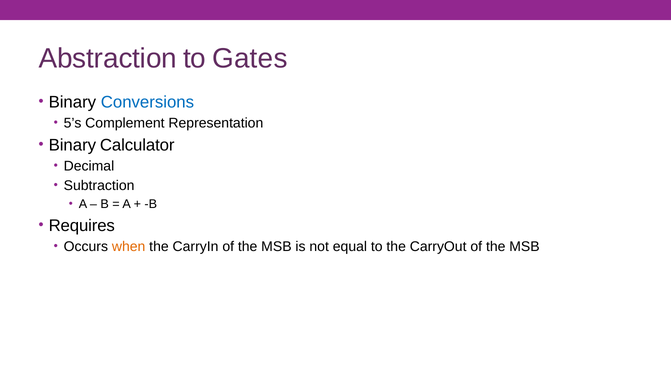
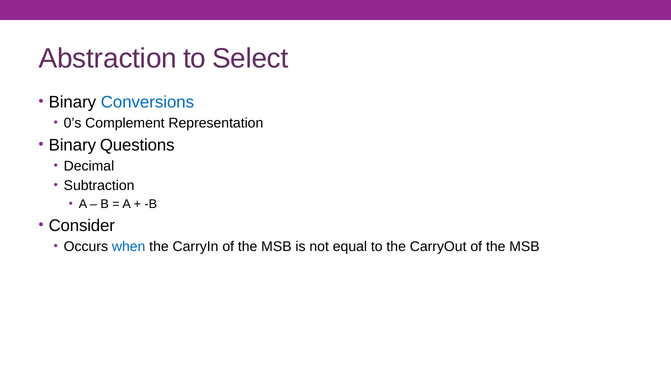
Gates: Gates -> Select (250, 59)
5’s: 5’s -> 0’s (73, 123)
Calculator: Calculator -> Questions (137, 145)
Requires: Requires -> Consider (82, 225)
when colour: orange -> blue (129, 246)
